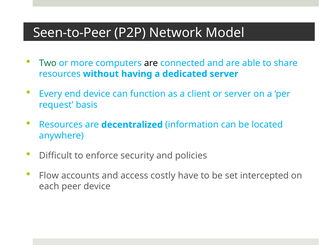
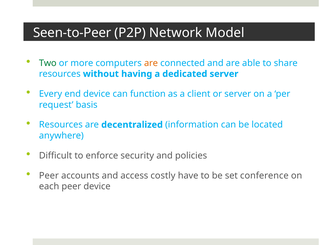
are colour: black -> orange (151, 63)
Flow: Flow -> Peer (49, 176)
intercepted: intercepted -> conference (264, 176)
